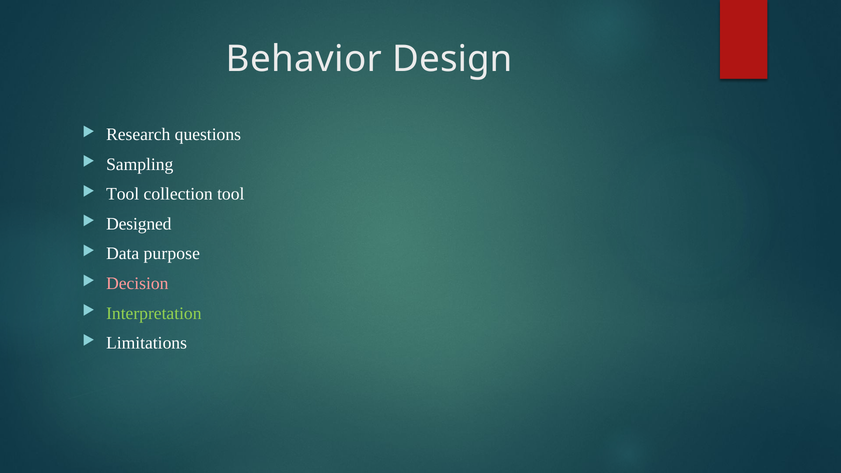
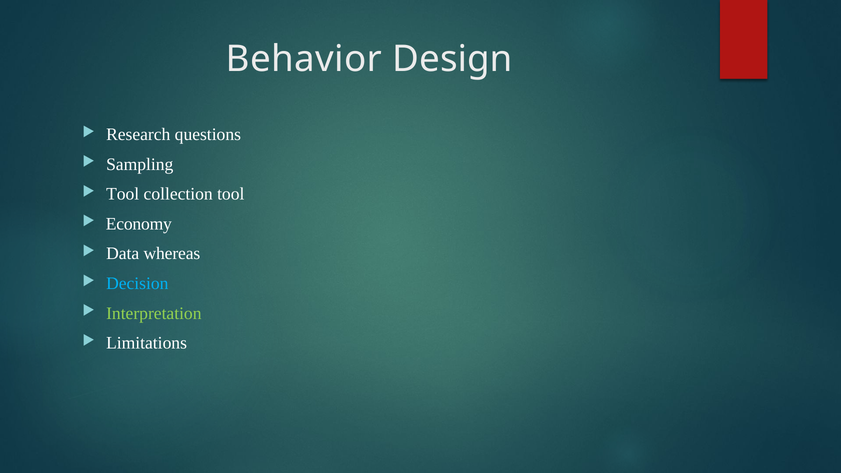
Designed: Designed -> Economy (139, 224)
purpose: purpose -> whereas (172, 254)
Decision colour: pink -> light blue (137, 283)
